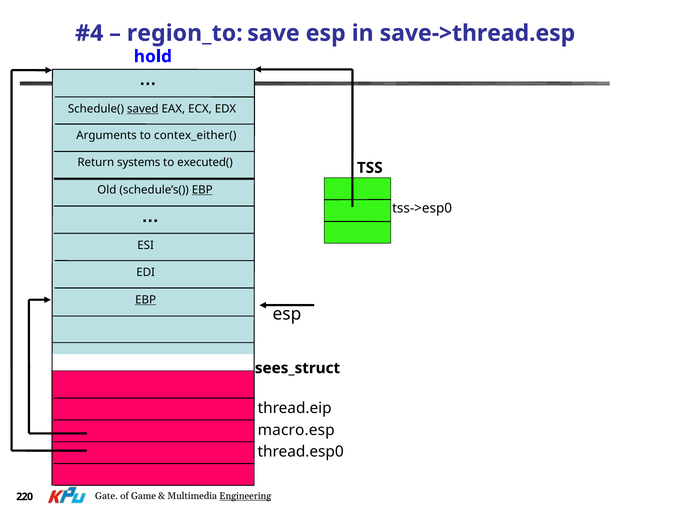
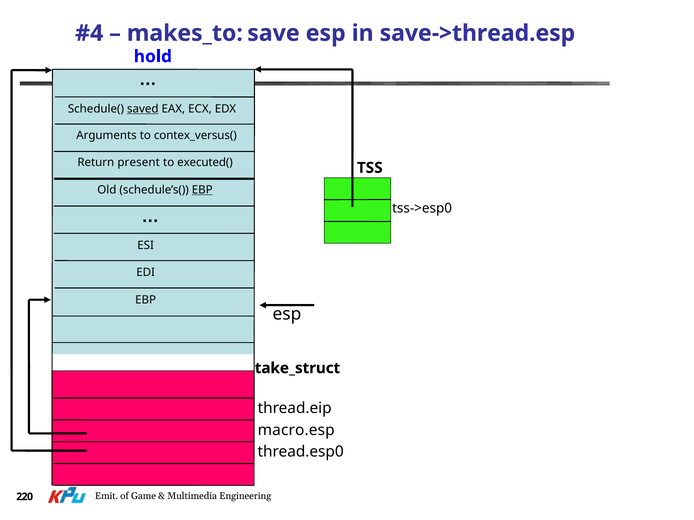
region_to: region_to -> makes_to (185, 33)
contex_either(: contex_either( -> contex_versus( (195, 135)
systems: systems -> present (139, 163)
EBP underline: present -> none (146, 300)
sees_struct: sees_struct -> take_struct (297, 368)
Gate: Gate -> Emit (107, 496)
Engineering underline: present -> none (245, 496)
